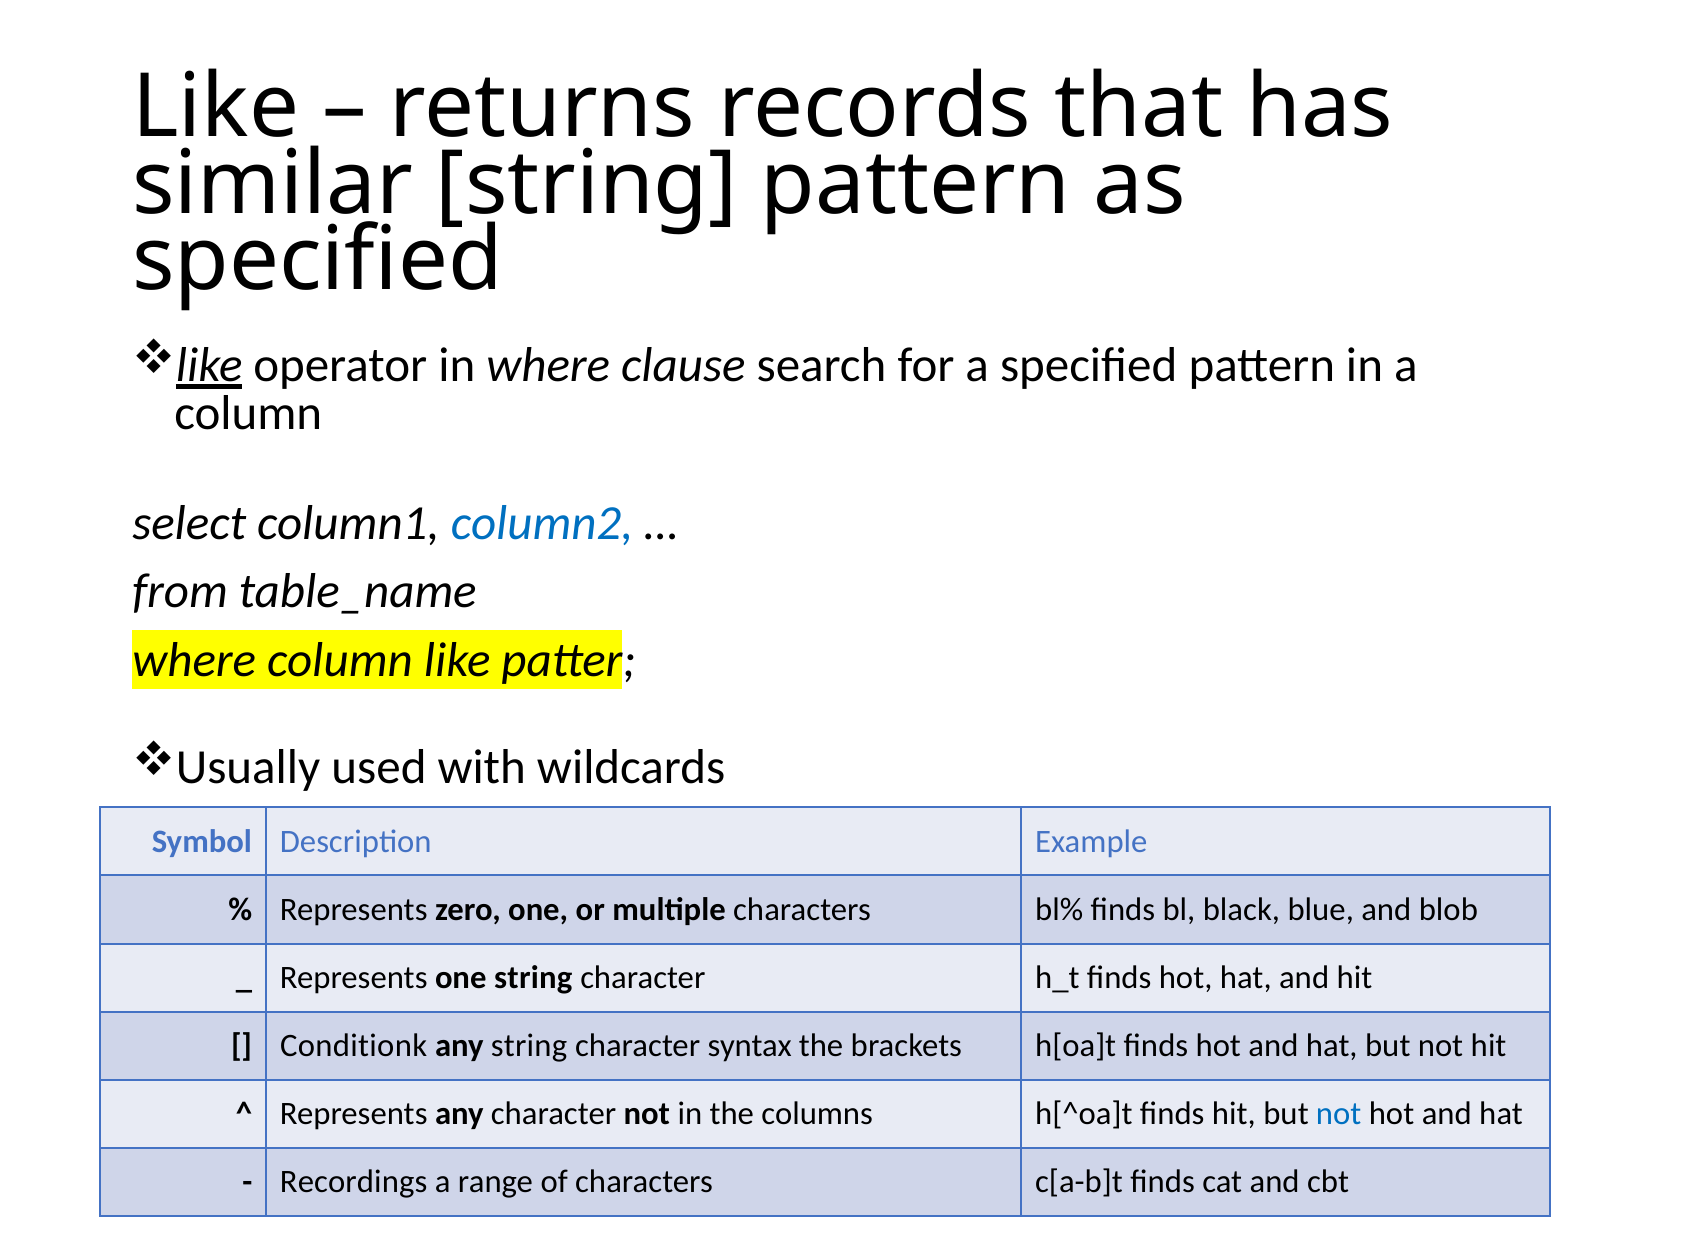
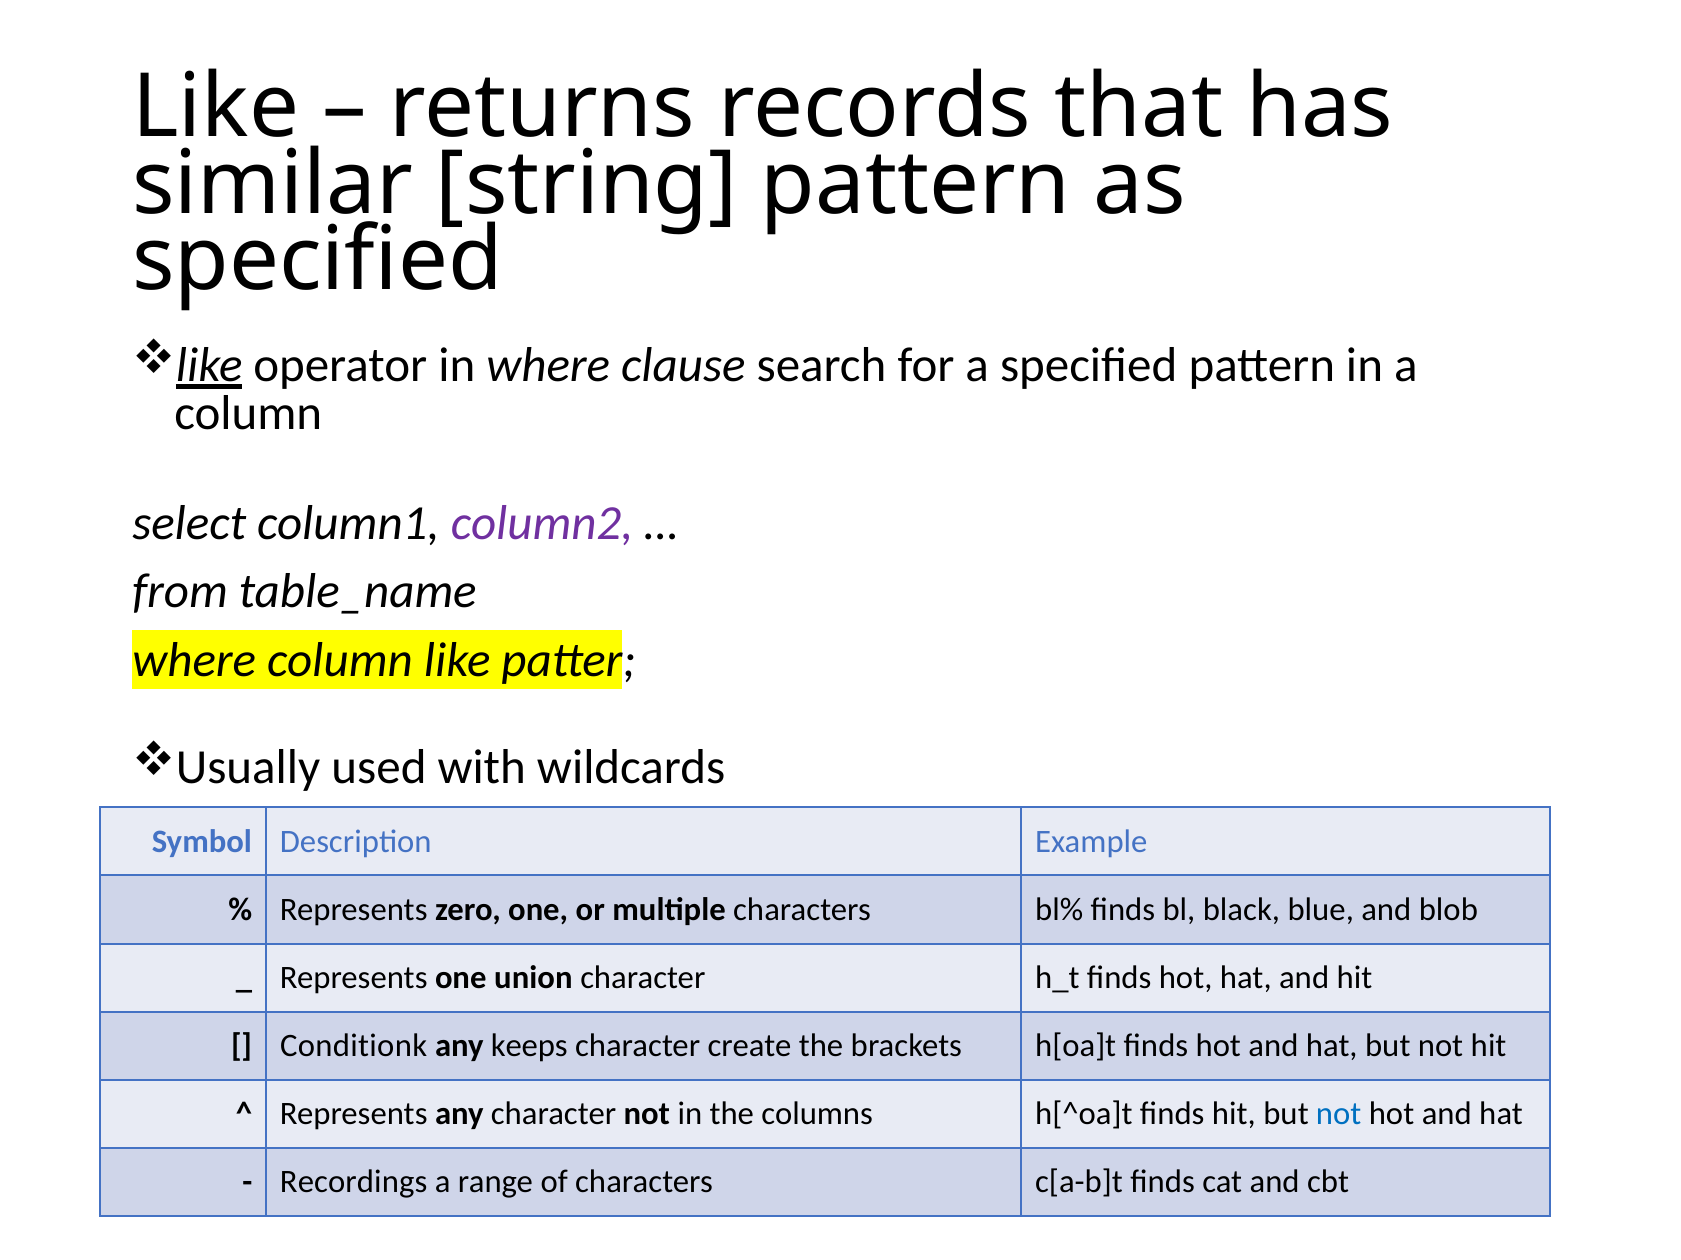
column2 colour: blue -> purple (542, 523)
one string: string -> union (533, 978)
any string: string -> keeps (529, 1047)
syntax: syntax -> create (750, 1047)
